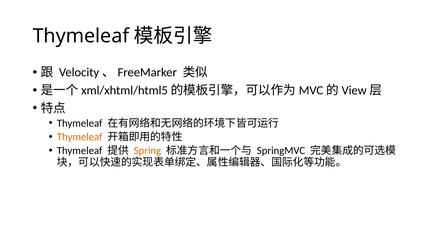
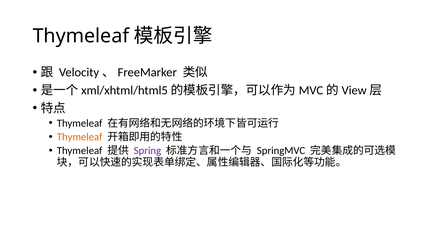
Spring colour: orange -> purple (147, 151)
